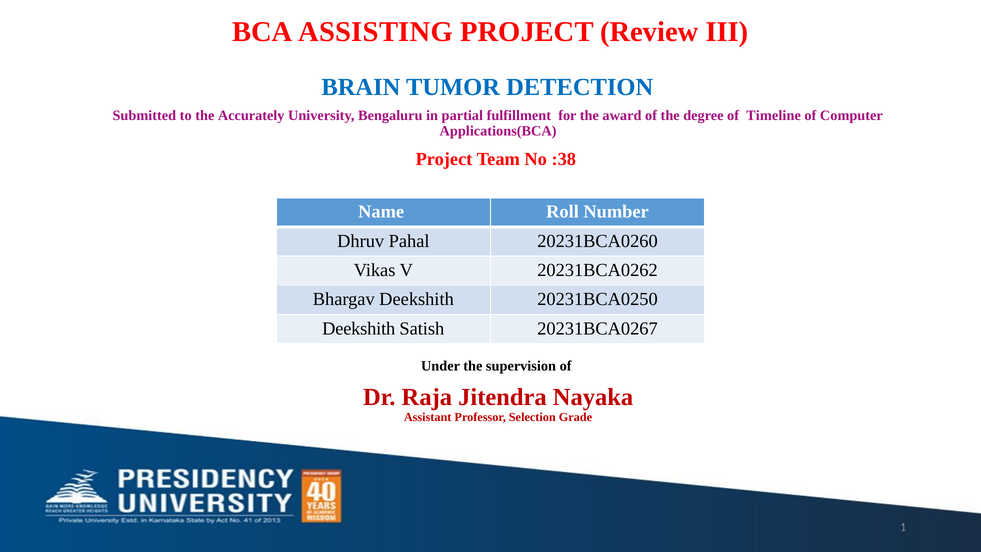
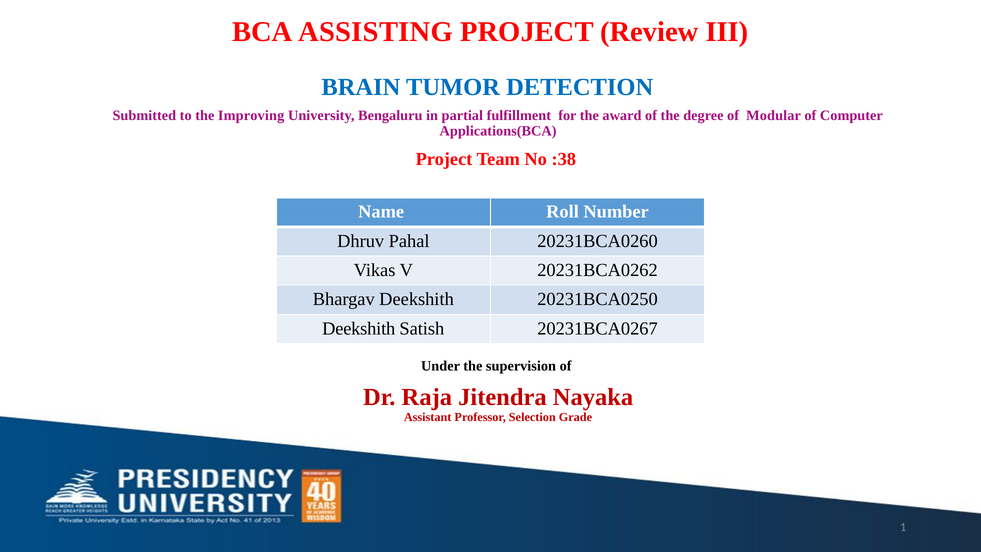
Accurately: Accurately -> Improving (251, 116)
Timeline: Timeline -> Modular (774, 116)
